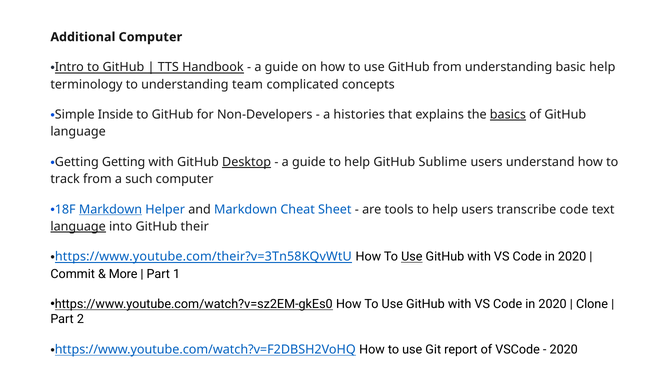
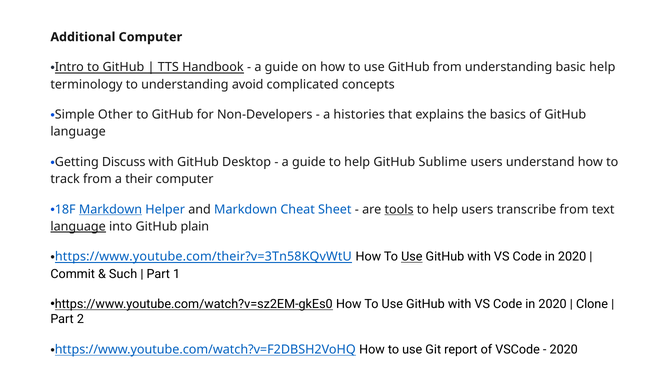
team: team -> avoid (248, 84)
Inside: Inside -> Other (115, 115)
basics underline: present -> none (508, 115)
Getting Getting: Getting -> Discuss (124, 162)
Desktop underline: present -> none (247, 162)
such: such -> their (139, 179)
tools underline: none -> present (399, 209)
transcribe code: code -> from (574, 209)
their: their -> plain (195, 226)
More: More -> Such (123, 274)
